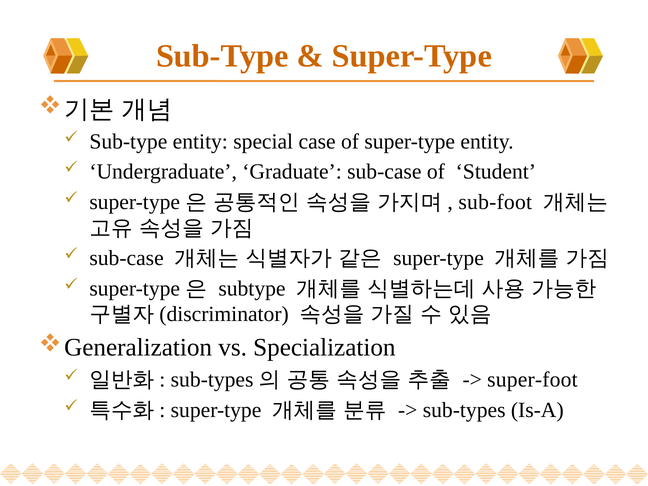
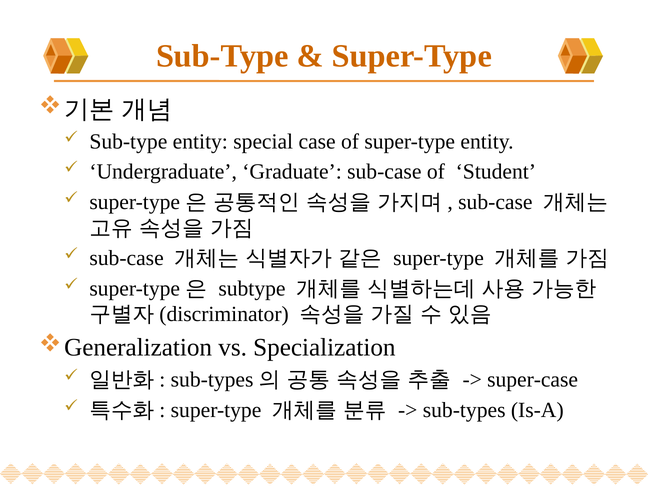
sub-foot: sub-foot -> sub-case (495, 202)
super-foot: super-foot -> super-case (533, 380)
